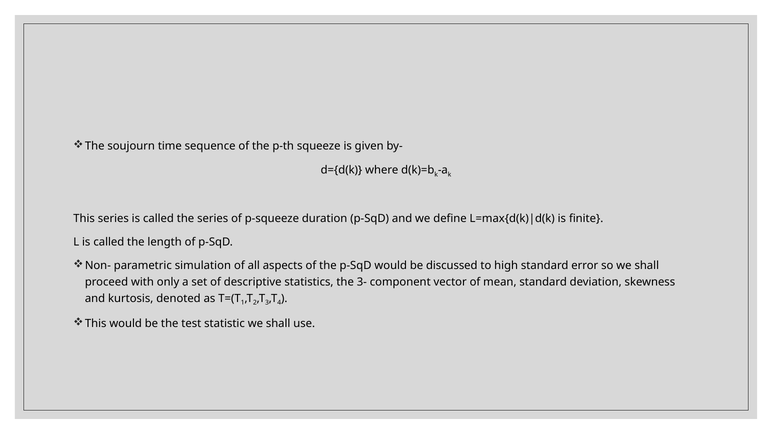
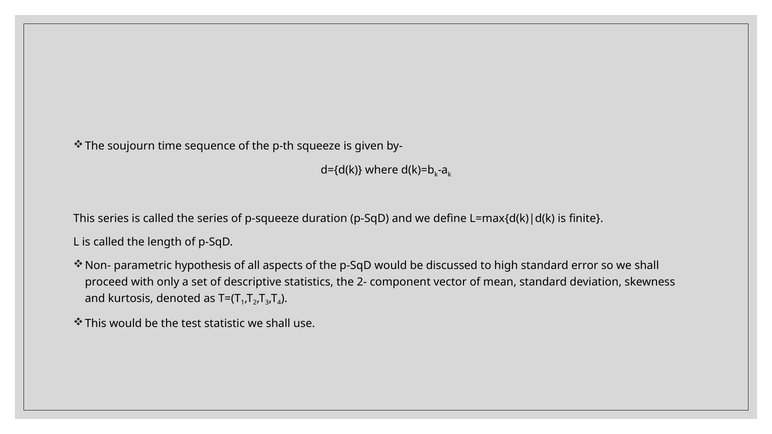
simulation: simulation -> hypothesis (203, 266)
3-: 3- -> 2- (362, 282)
